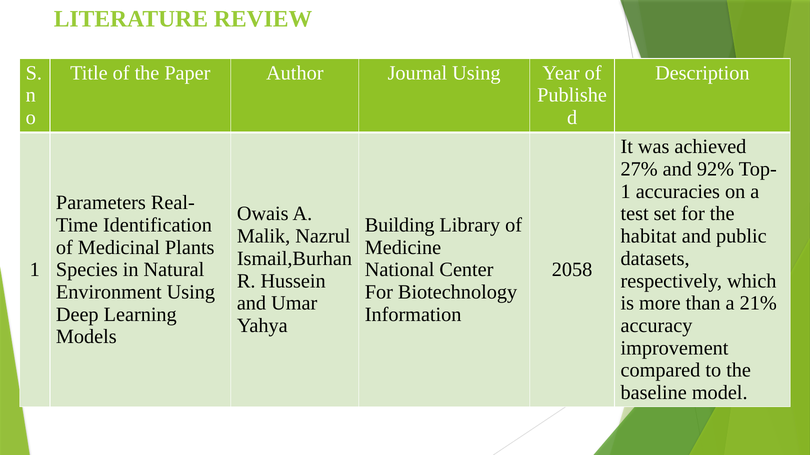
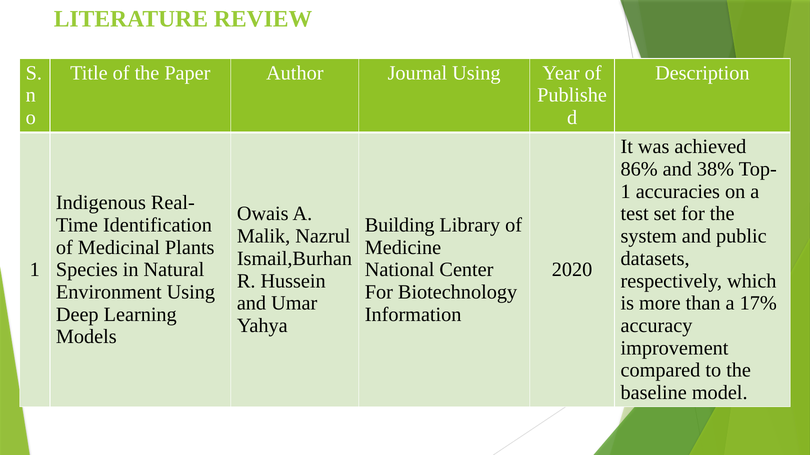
27%: 27% -> 86% (639, 169)
92%: 92% -> 38% (716, 169)
Parameters: Parameters -> Indigenous (101, 203)
habitat: habitat -> system (649, 236)
2058: 2058 -> 2020 (572, 270)
21%: 21% -> 17% (758, 304)
